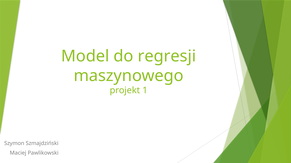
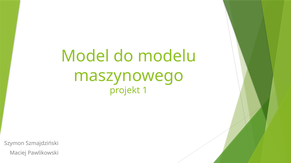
regresji: regresji -> modelu (167, 56)
